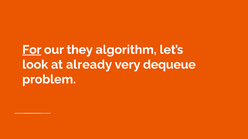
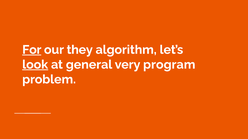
look underline: none -> present (35, 65)
already: already -> general (89, 65)
dequeue: dequeue -> program (169, 65)
